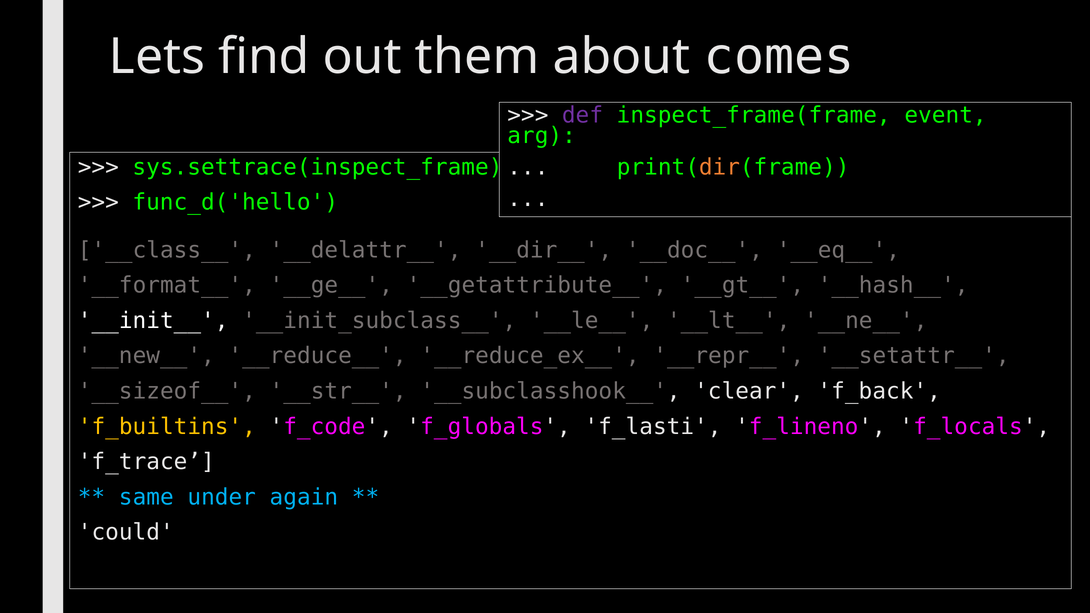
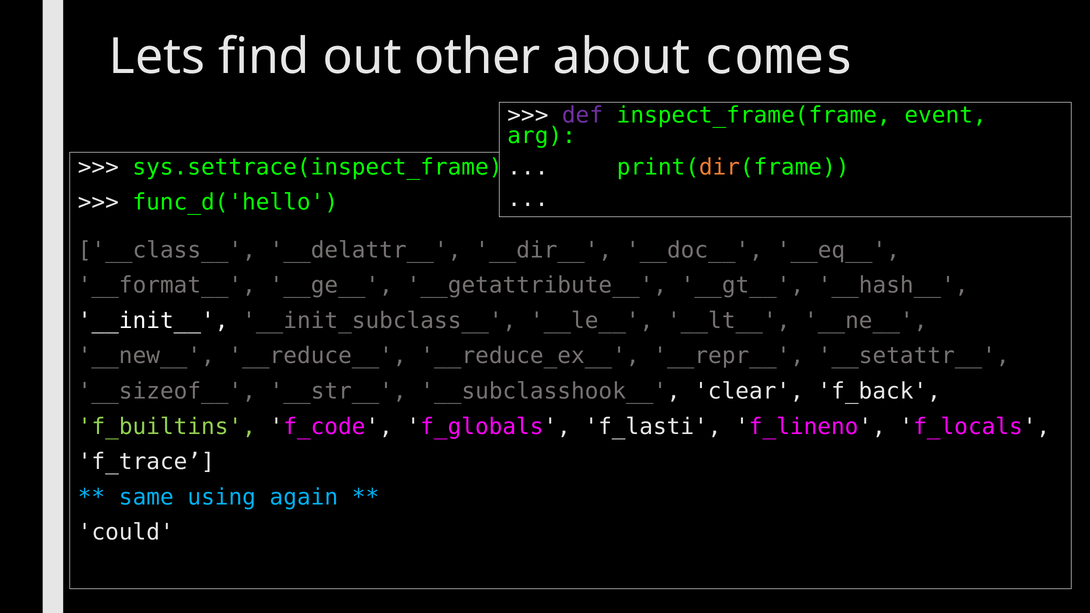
them: them -> other (477, 57)
f_builtins colour: yellow -> light green (167, 427)
under: under -> using (222, 497)
